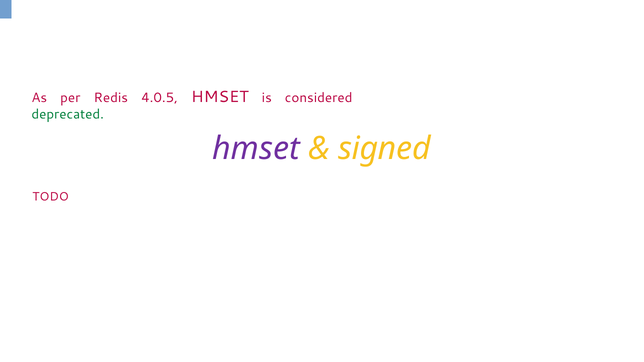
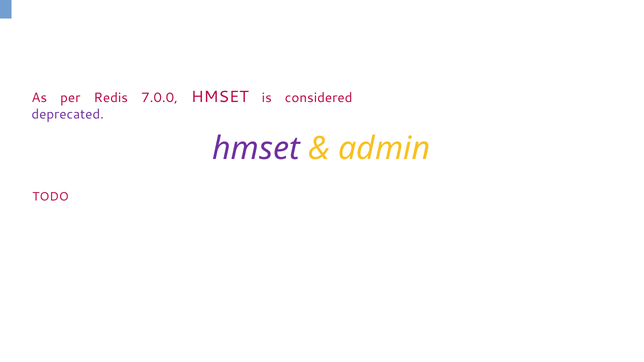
4.0.5: 4.0.5 -> 7.0.0 (160, 98)
deprecated colour: green -> purple (68, 114)
signed: signed -> admin (384, 149)
